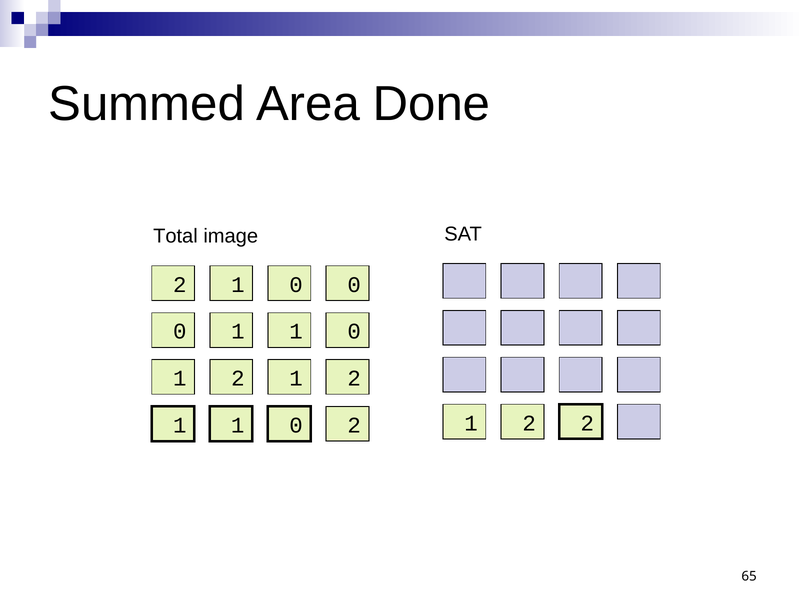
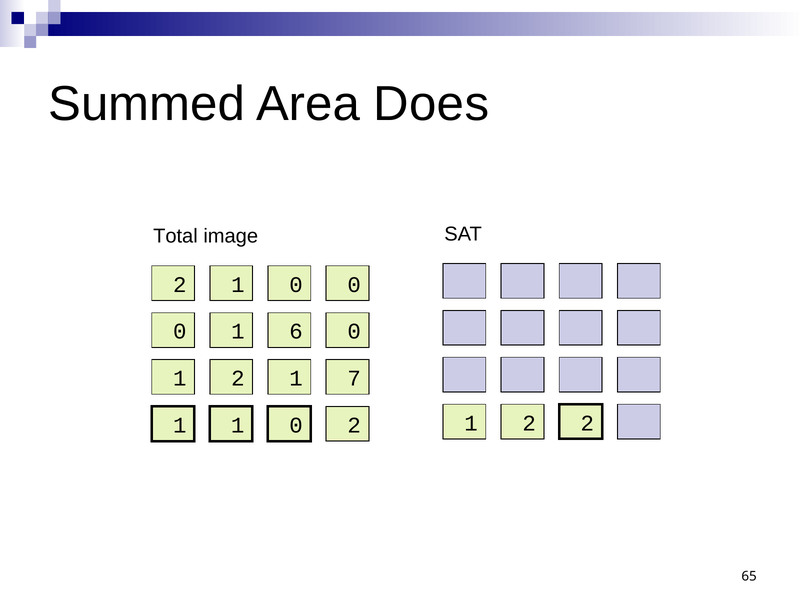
Done: Done -> Does (431, 104)
0 1 1: 1 -> 6 (296, 332)
1 2 1 2: 2 -> 7 (354, 379)
